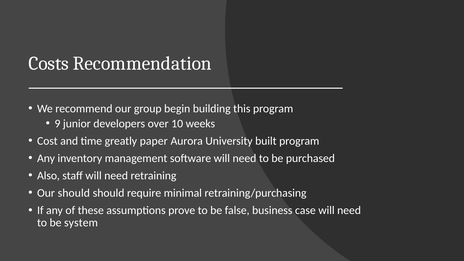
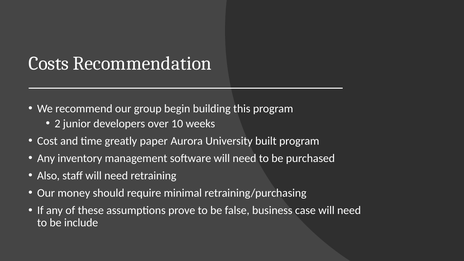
9: 9 -> 2 (57, 124)
Our should: should -> money (74, 193)
system: system -> include (81, 223)
